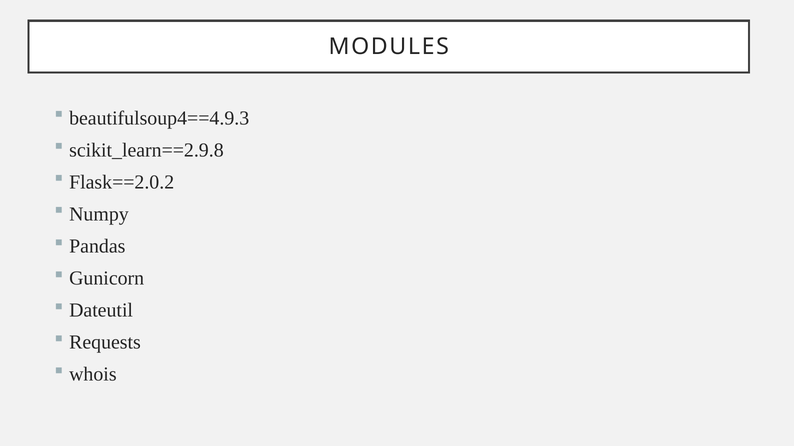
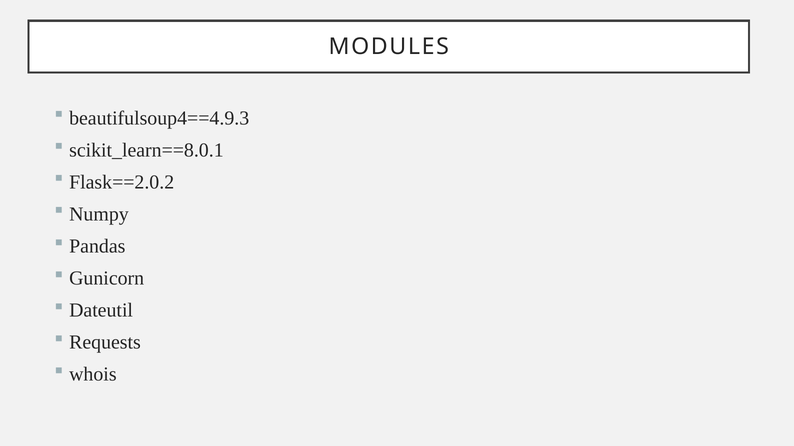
scikit_learn==2.9.8: scikit_learn==2.9.8 -> scikit_learn==8.0.1 (146, 150)
